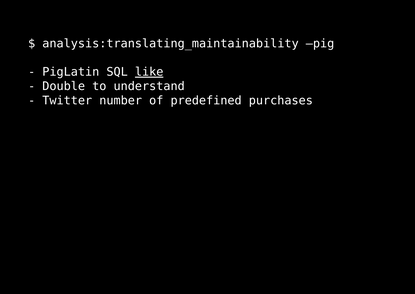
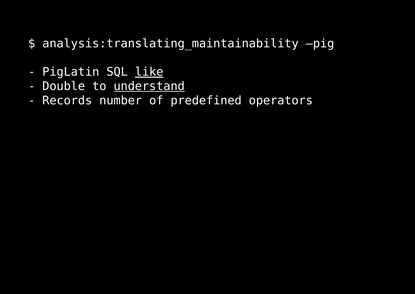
understand underline: none -> present (149, 86)
Twitter: Twitter -> Records (67, 100)
purchases: purchases -> operators (281, 100)
